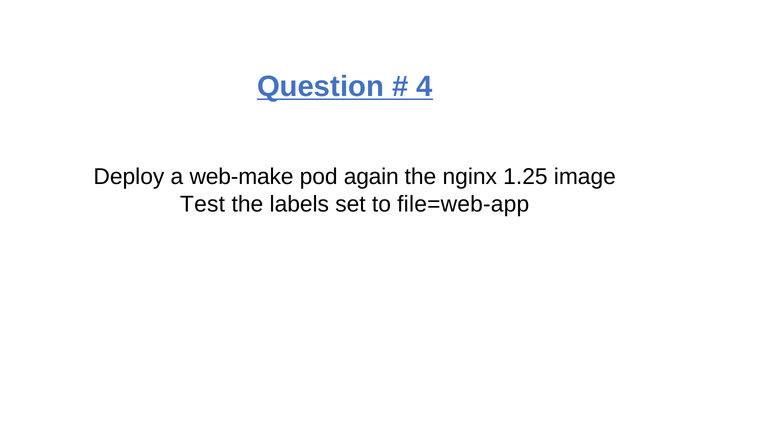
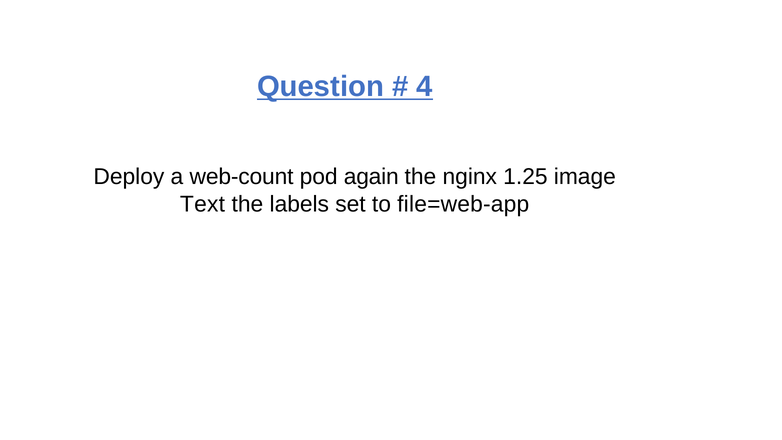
web-make: web-make -> web-count (242, 177)
Test: Test -> Text (202, 204)
